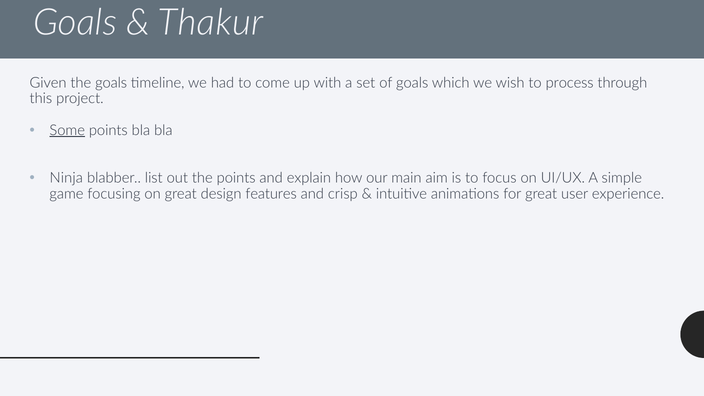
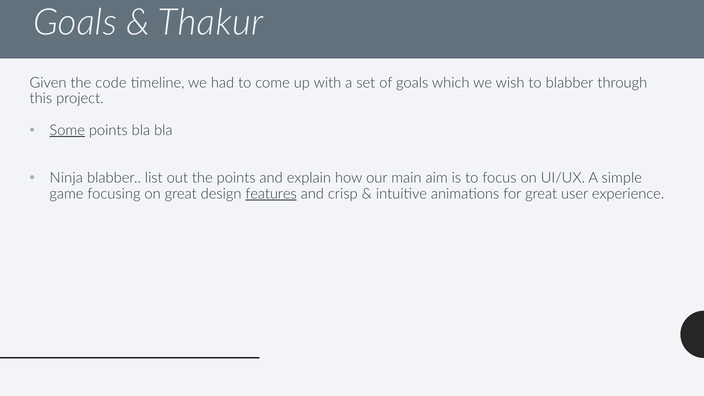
the goals: goals -> code (111, 83)
to process: process -> blabber (570, 83)
features underline: none -> present (271, 194)
